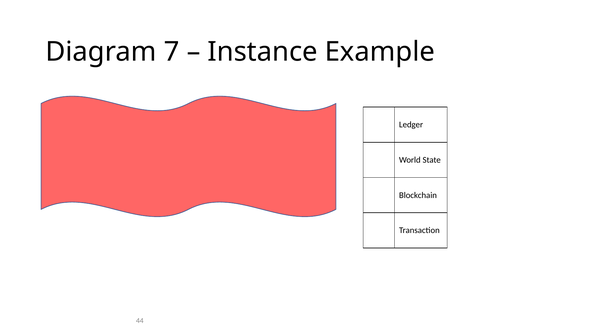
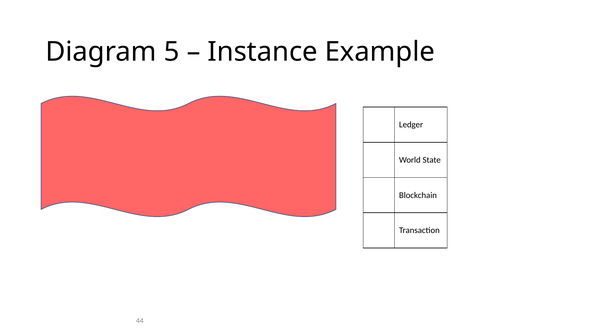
7: 7 -> 5 (172, 52)
